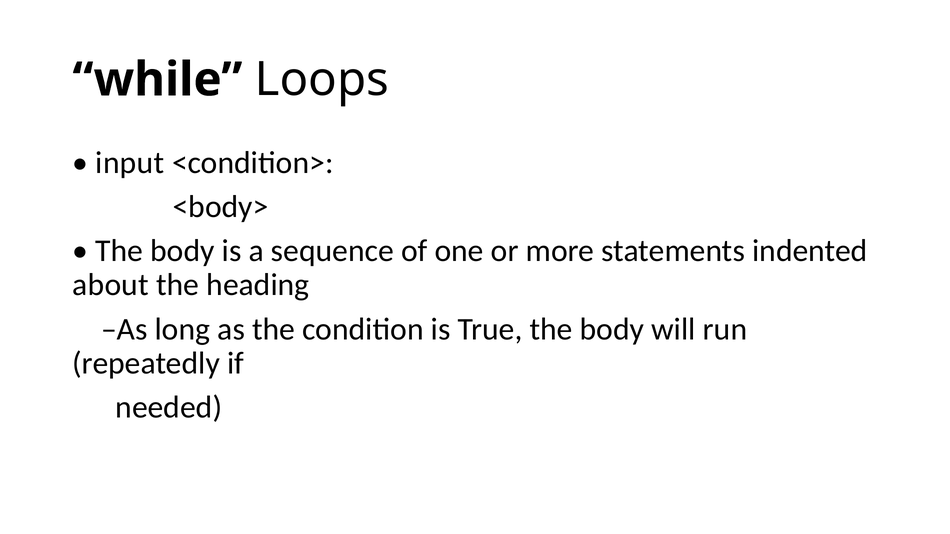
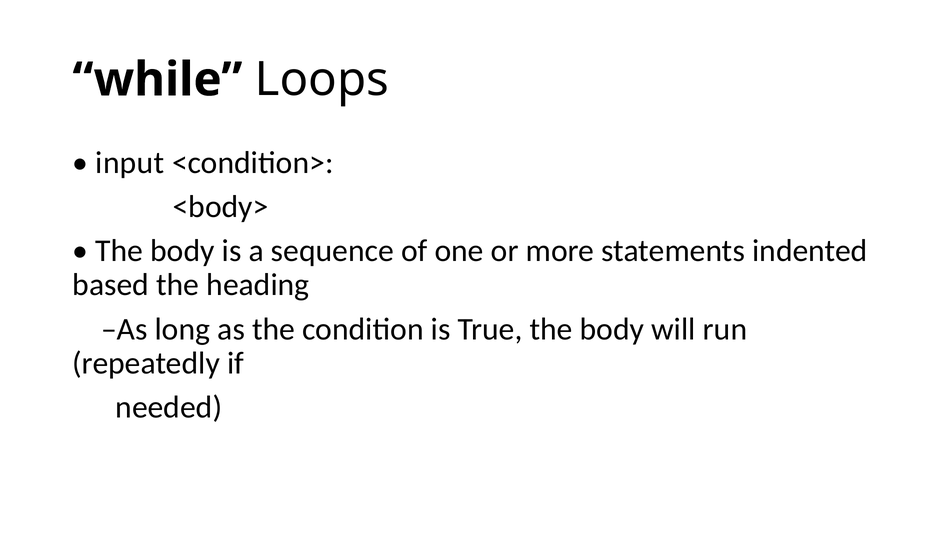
about: about -> based (111, 285)
